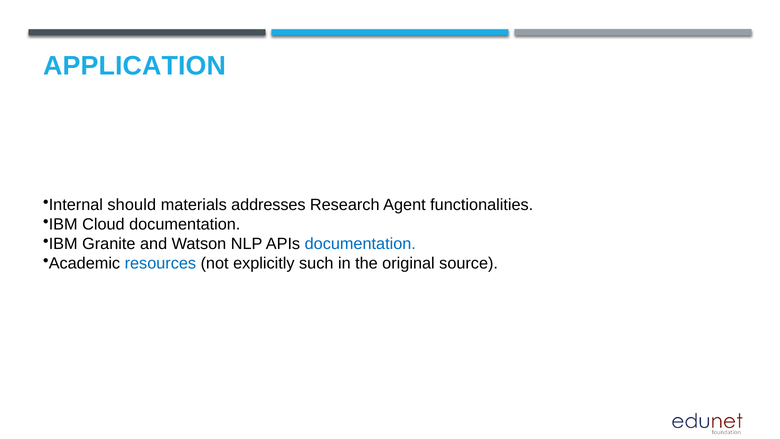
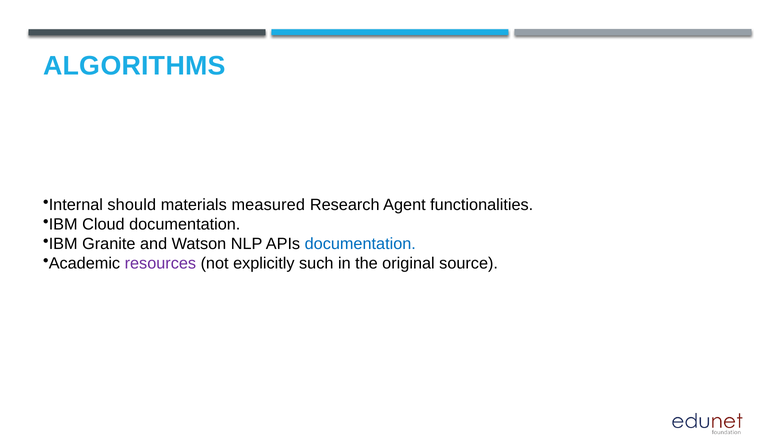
APPLICATION: APPLICATION -> ALGORITHMS (134, 66)
addresses: addresses -> measured (268, 205)
resources colour: blue -> purple (160, 263)
